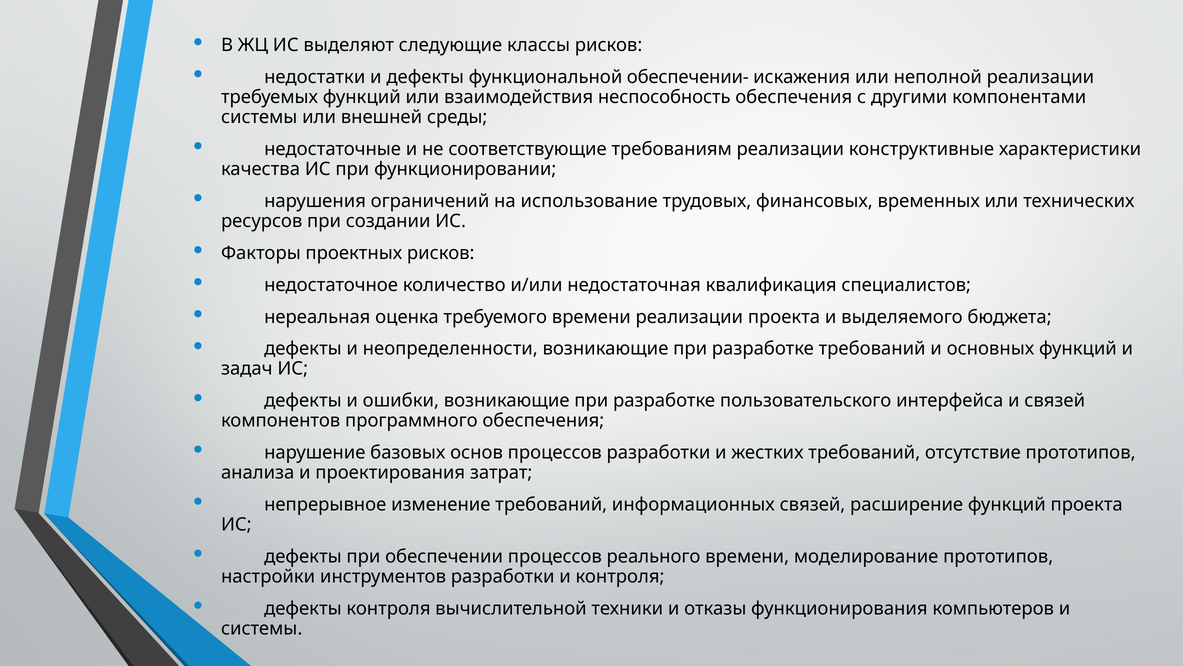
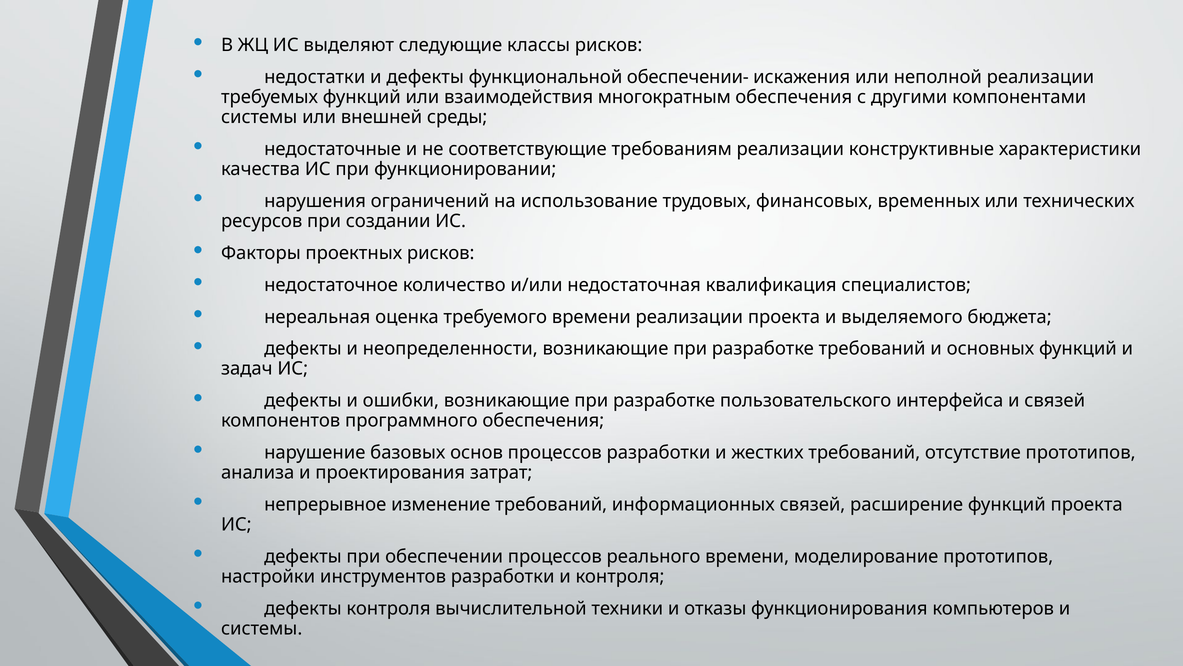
неспособность: неспособность -> многократным (664, 97)
